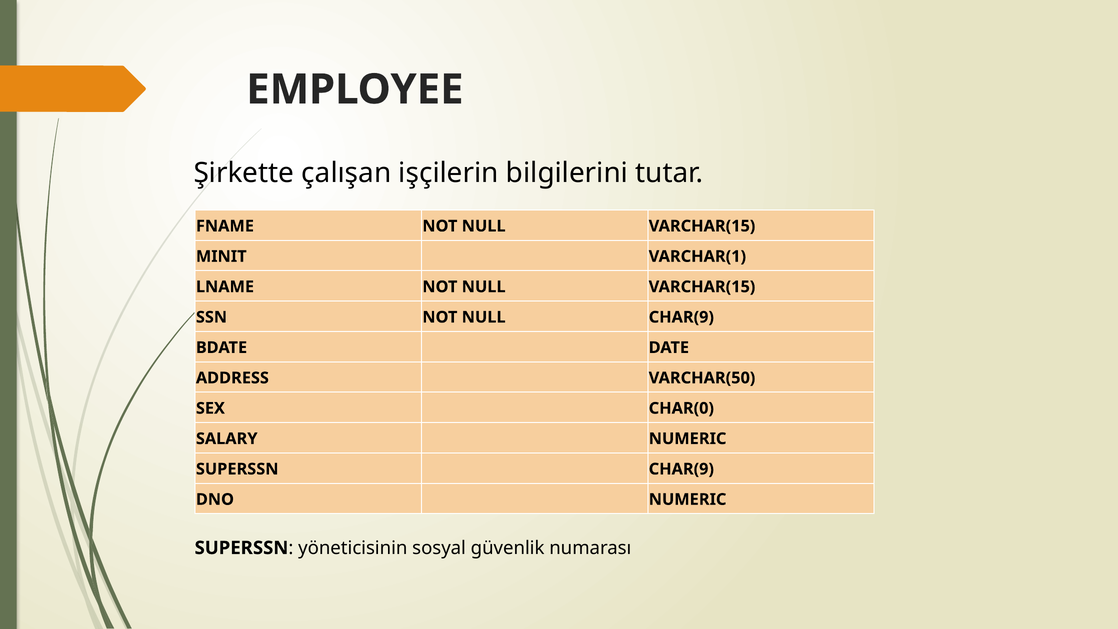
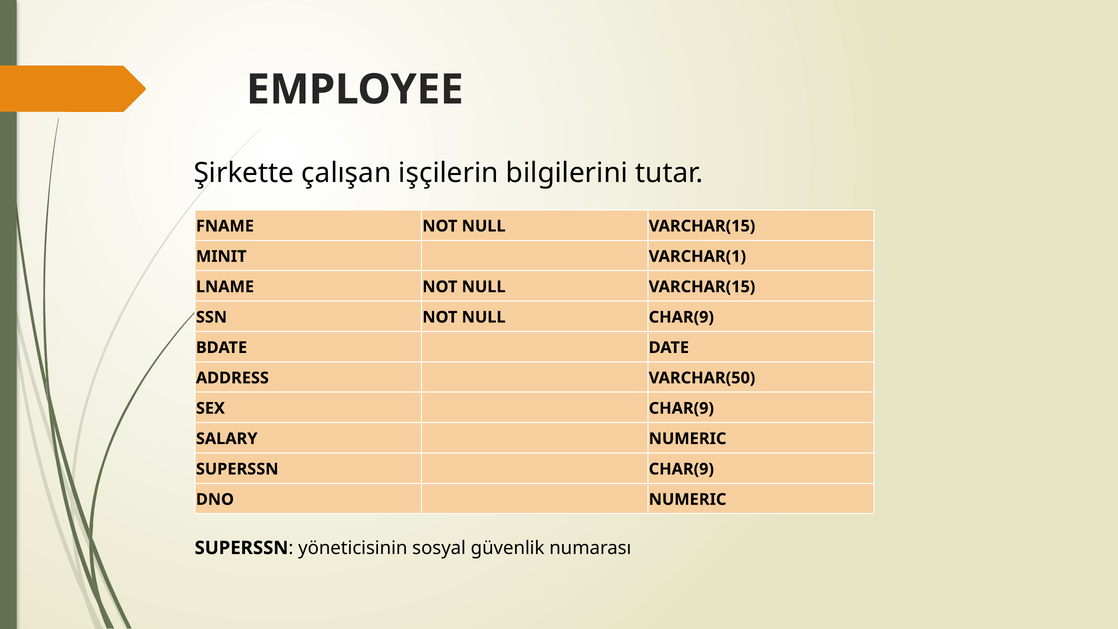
SEX CHAR(0: CHAR(0 -> CHAR(9 (681, 408)
